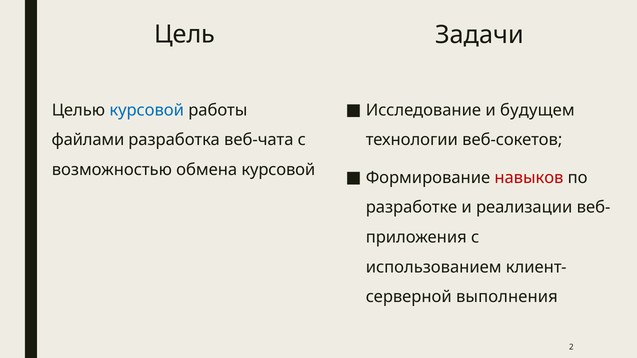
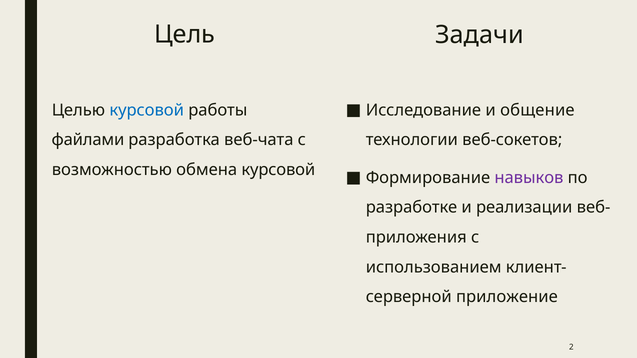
будущем: будущем -> общение (537, 110)
навыков colour: red -> purple (529, 178)
выполнения: выполнения -> приложение (507, 297)
